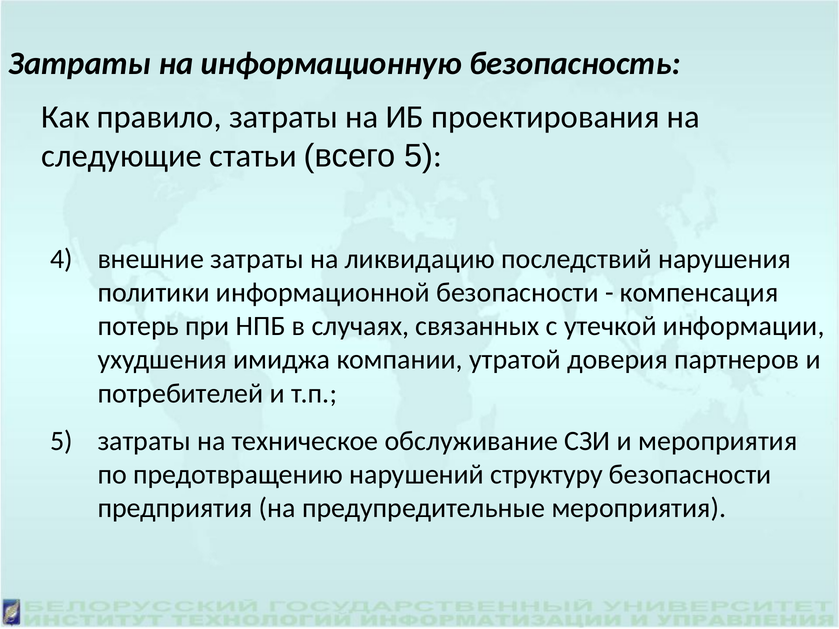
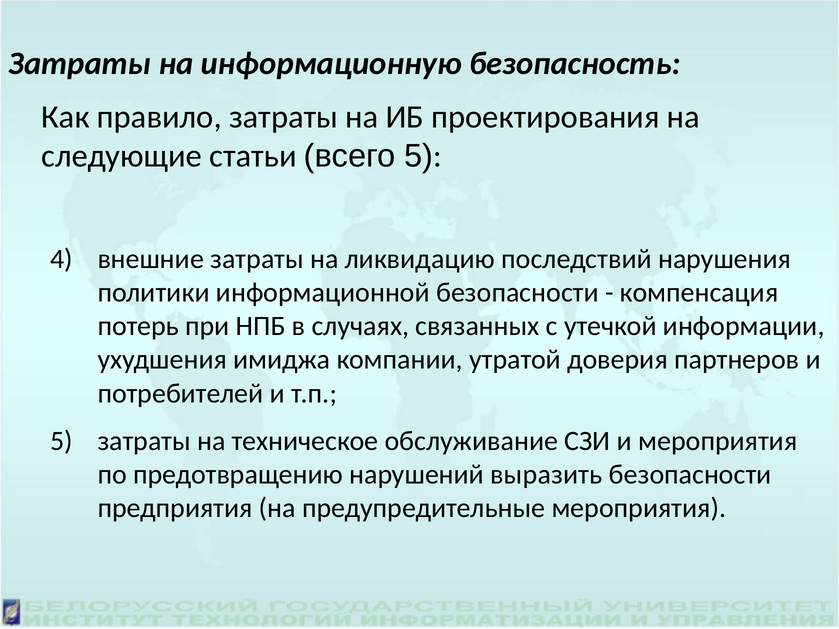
структуру: структуру -> выразить (546, 475)
